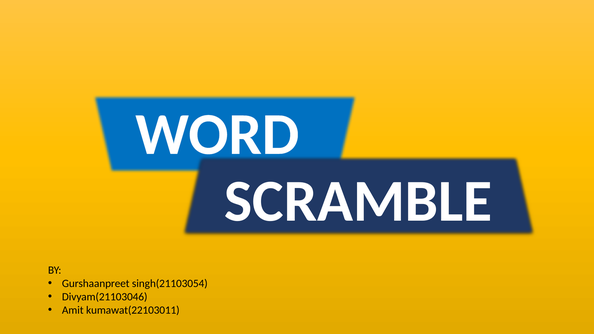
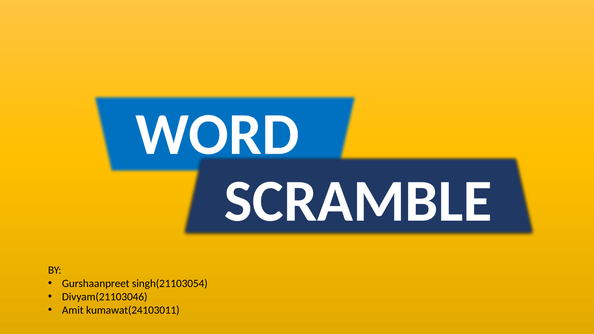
kumawat(22103011: kumawat(22103011 -> kumawat(24103011 (133, 310)
